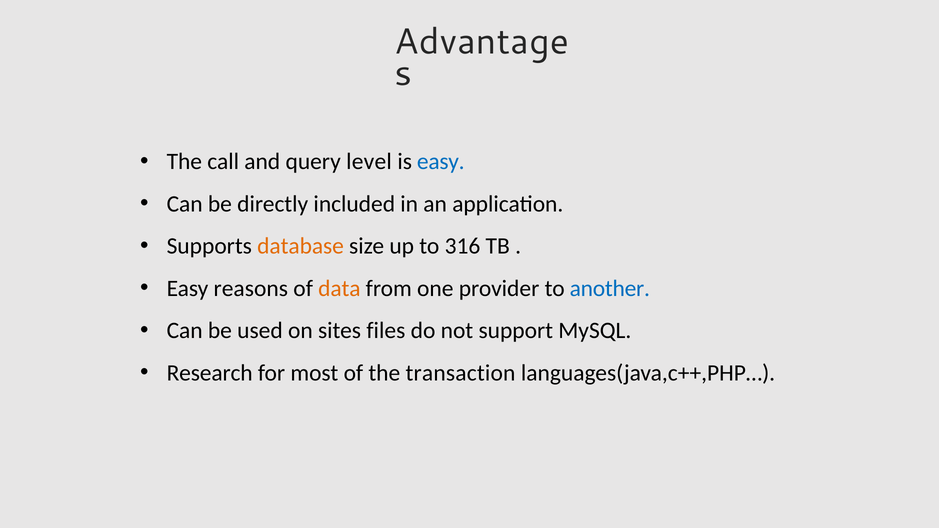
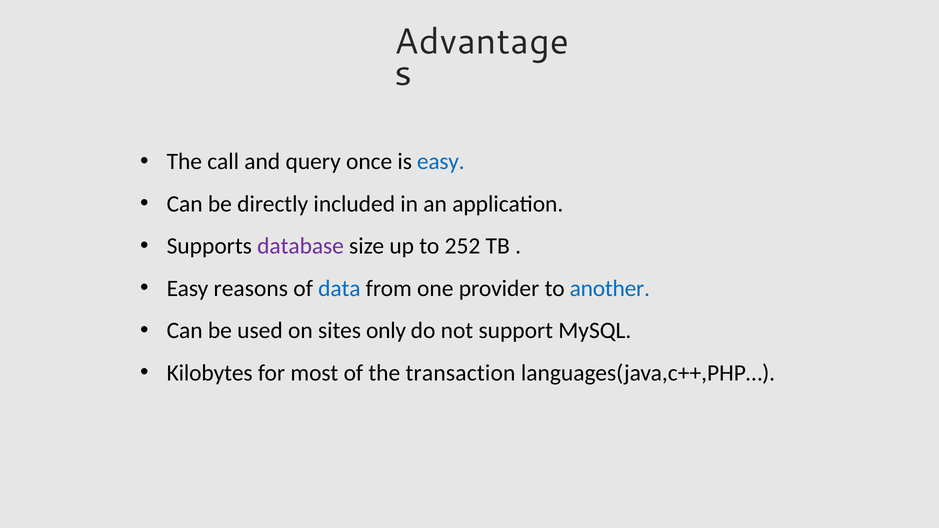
level: level -> once (369, 162)
database colour: orange -> purple (301, 246)
316: 316 -> 252 (462, 246)
data colour: orange -> blue (339, 289)
files: files -> only (386, 331)
Research: Research -> Kilobytes (210, 373)
